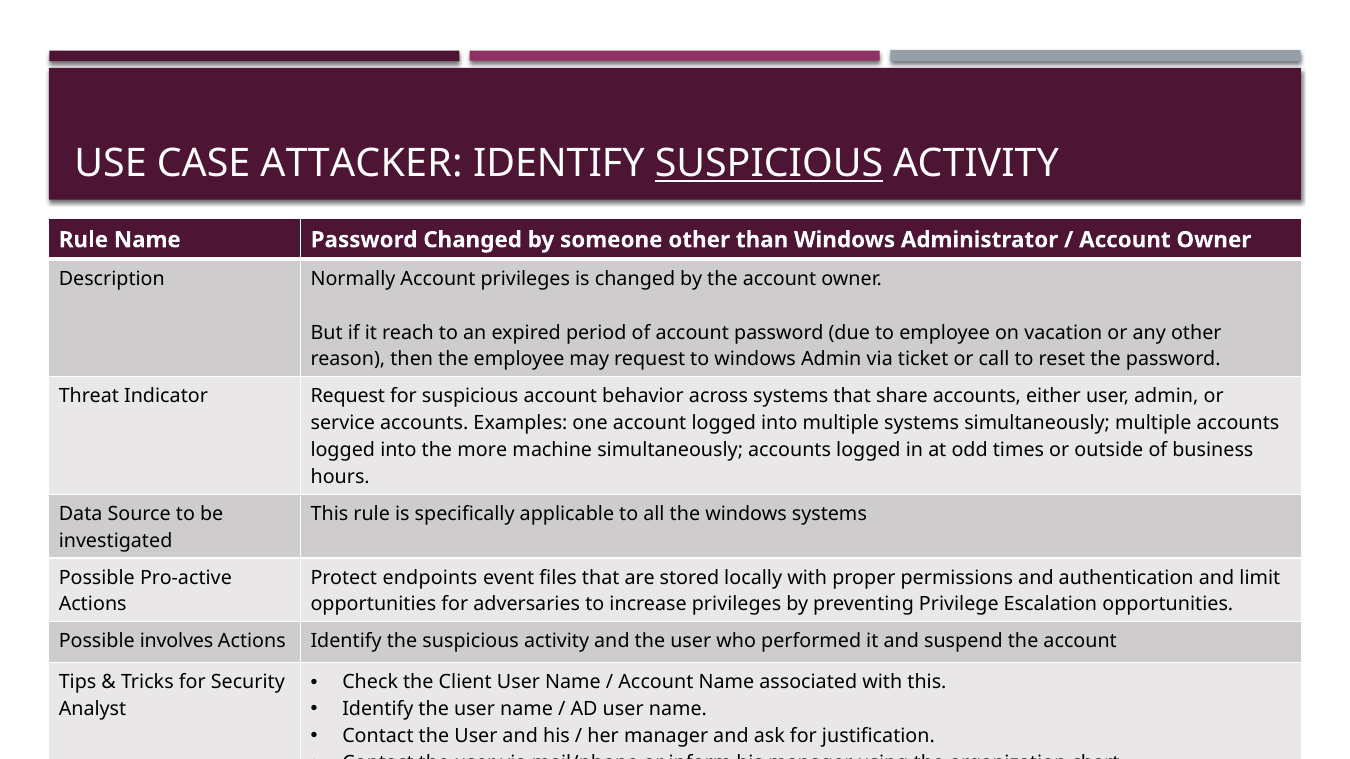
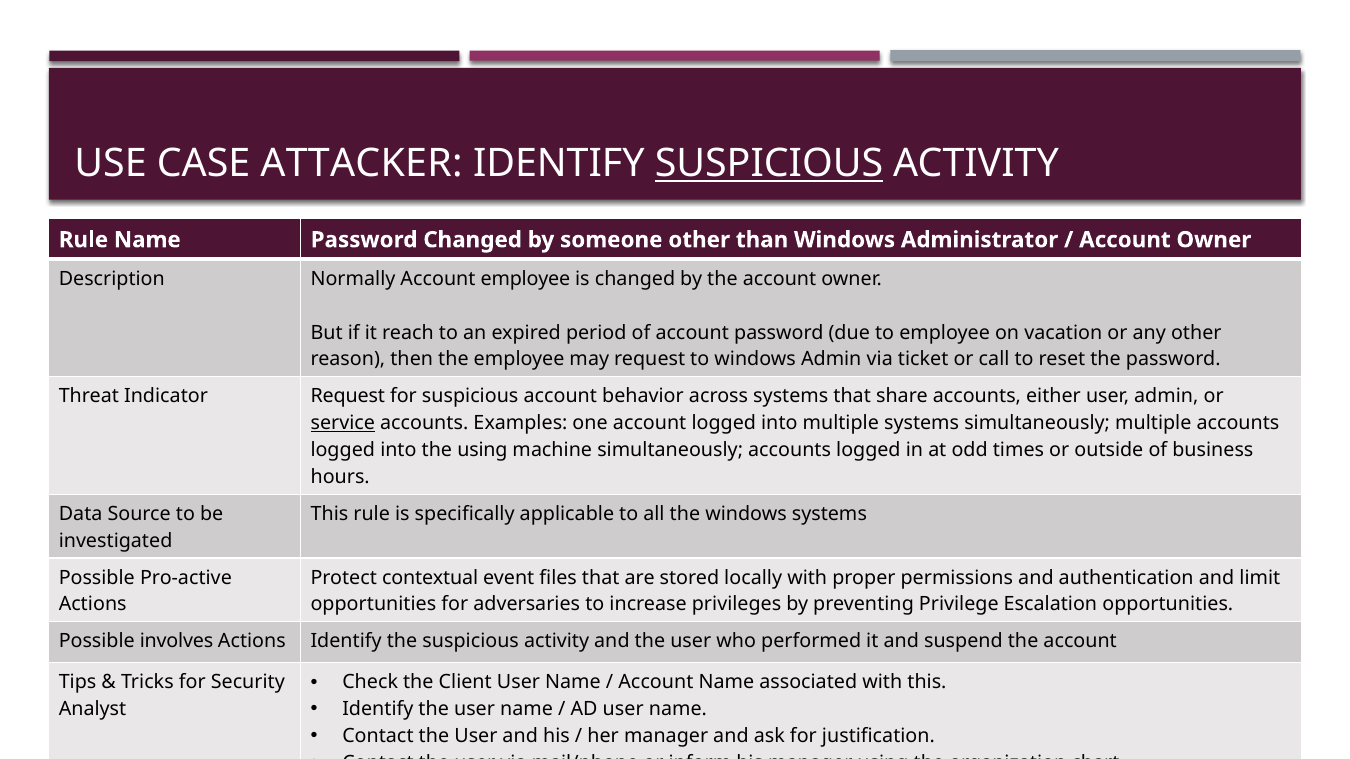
Account privileges: privileges -> employee (525, 279)
service underline: none -> present (343, 423)
the more: more -> using (482, 450)
endpoints: endpoints -> contextual (430, 578)
